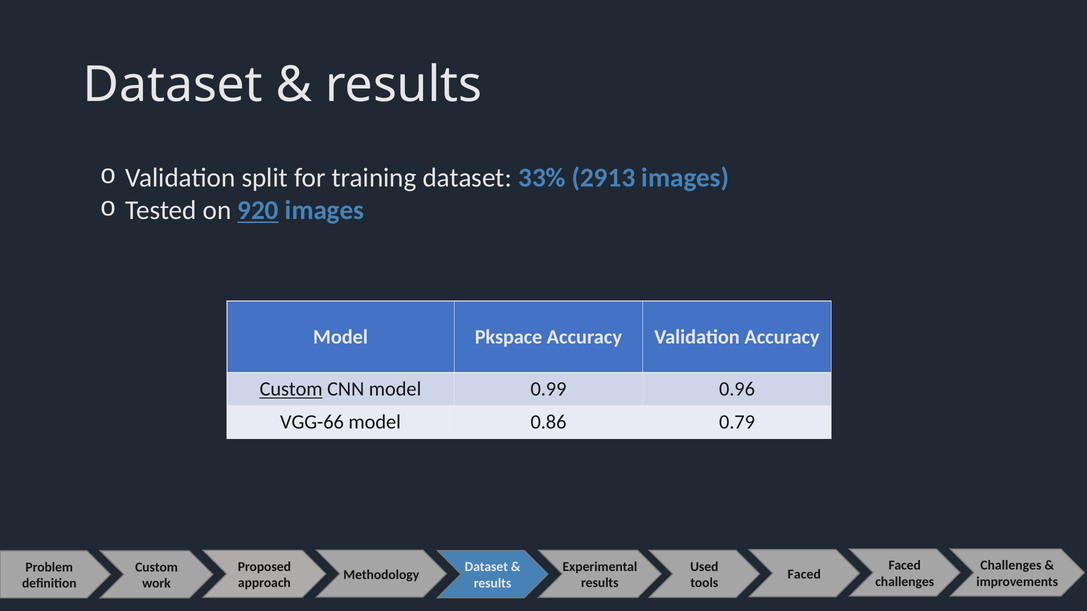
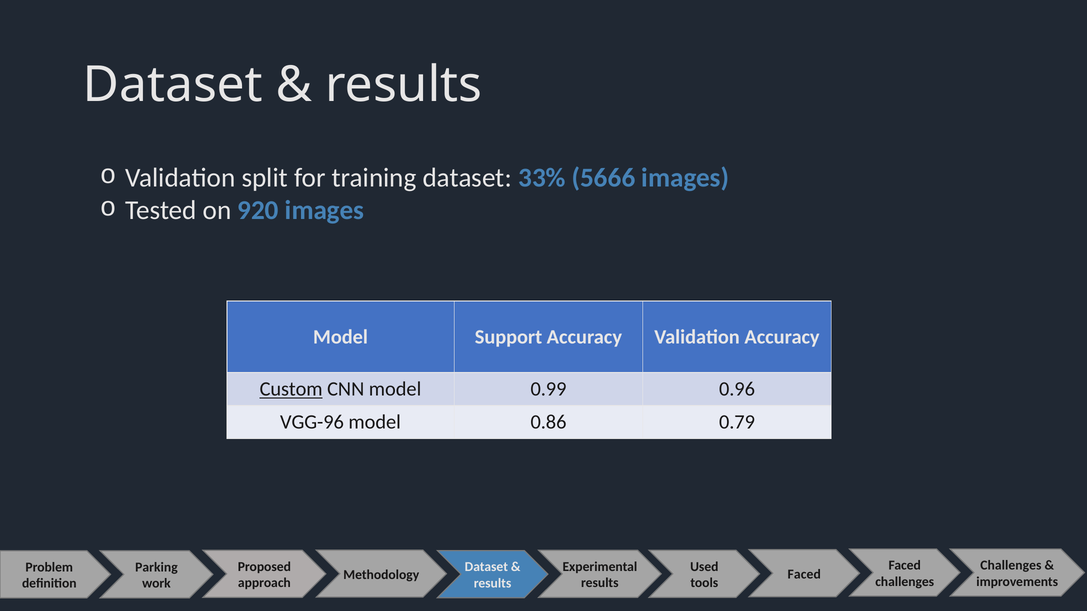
2913: 2913 -> 5666 (604, 178)
920 underline: present -> none (258, 211)
Pkspace: Pkspace -> Support (508, 337)
VGG-66: VGG-66 -> VGG-96 (312, 422)
Custom: Custom -> Parking (156, 568)
